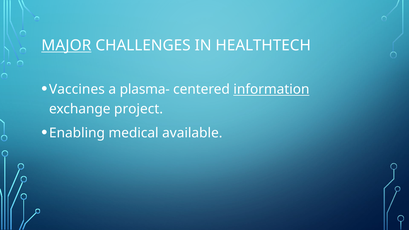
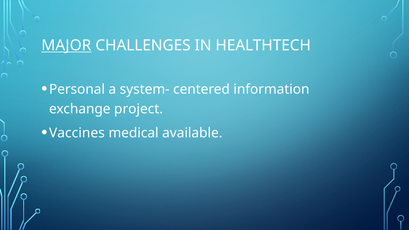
Vaccines: Vaccines -> Personal (77, 89)
plasma-: plasma- -> system- (145, 89)
information underline: present -> none (271, 89)
Enabling: Enabling -> Vaccines (77, 133)
